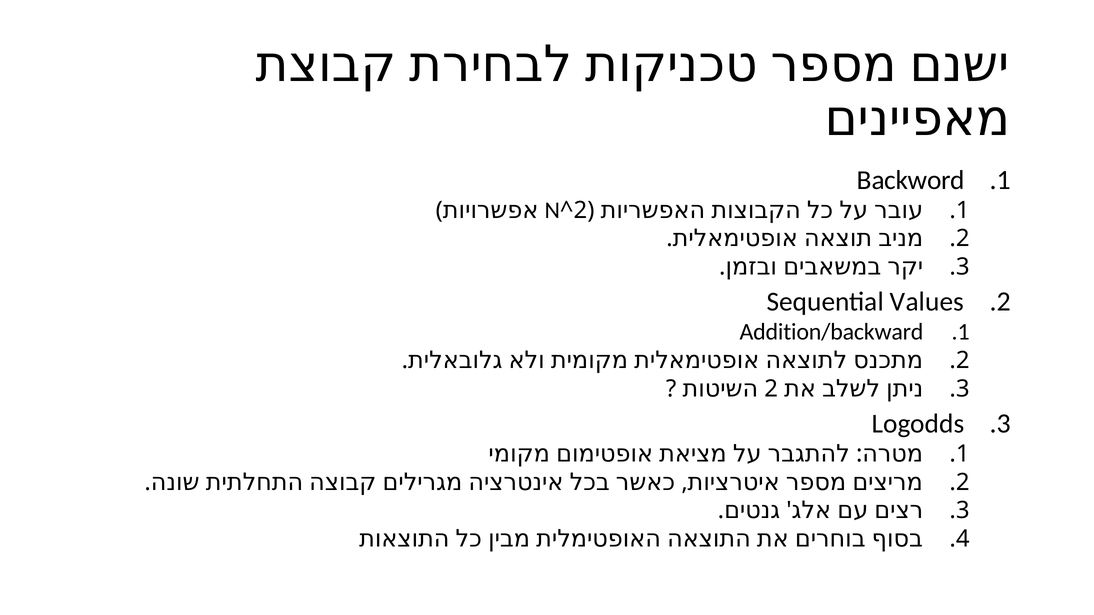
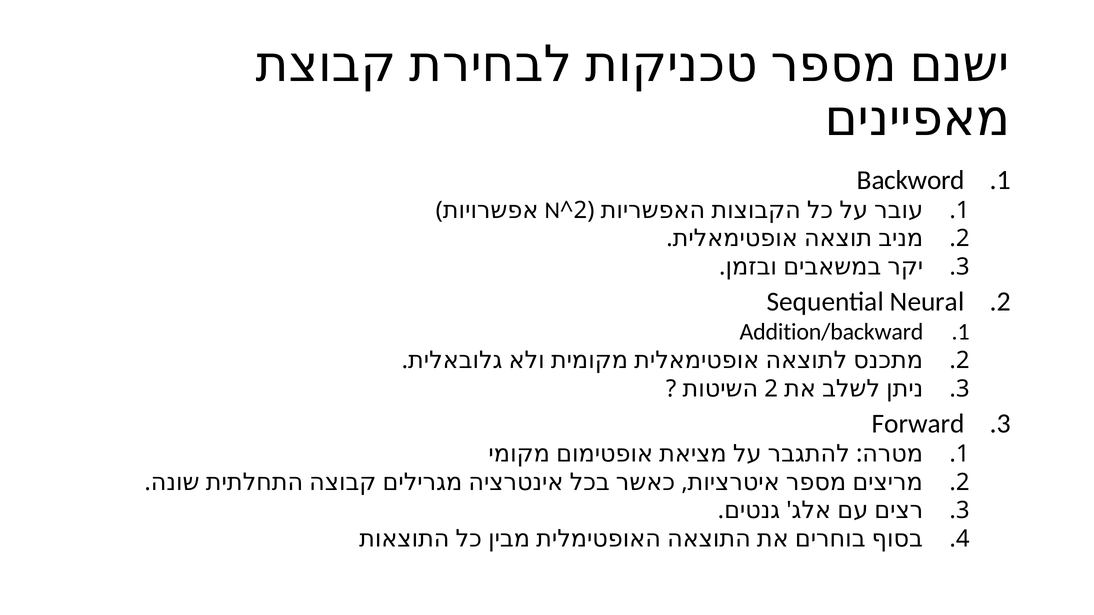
Values: Values -> Neural (927, 302)
Logodds: Logodds -> Forward (918, 424)
